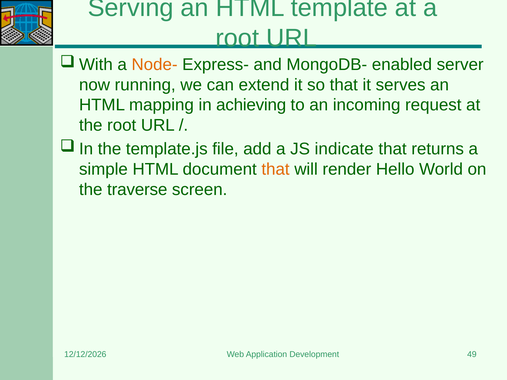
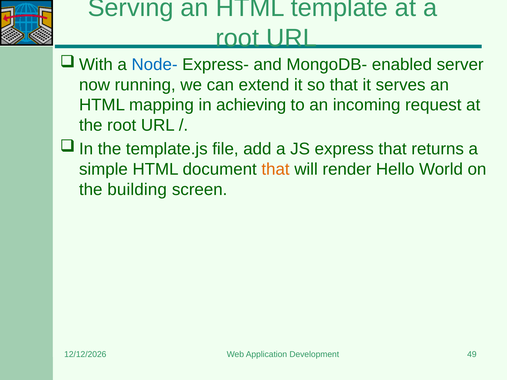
Node- colour: orange -> blue (155, 65)
indicate: indicate -> express (344, 149)
traverse: traverse -> building (137, 190)
